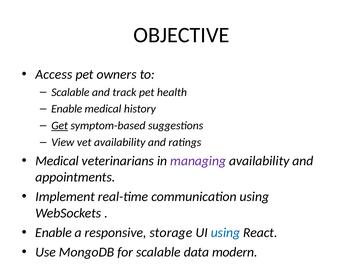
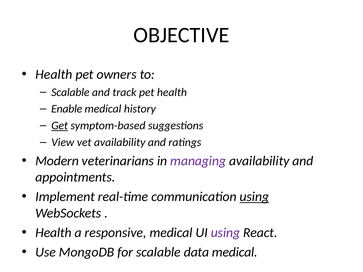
Access: Access -> Health (54, 74)
Medical: Medical -> Modern (57, 161)
using underline: none -> present (254, 197)
Enable: Enable -> Health (54, 233)
responsive storage: storage -> medical (171, 233)
using colour: blue -> purple (225, 233)
data modern: modern -> medical (235, 252)
